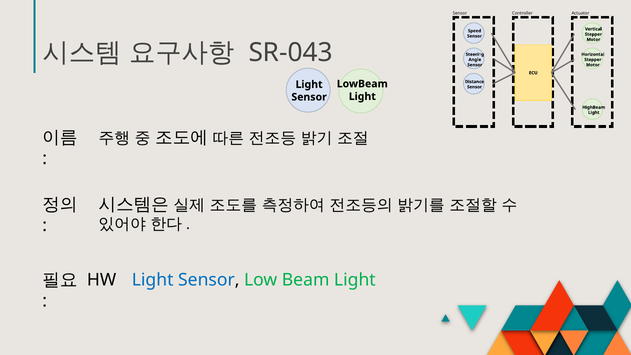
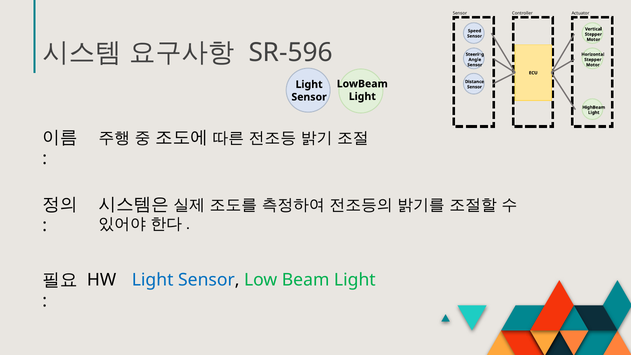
SR-043: SR-043 -> SR-596 (291, 52)
